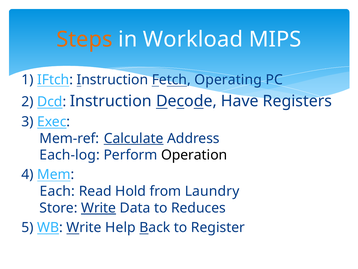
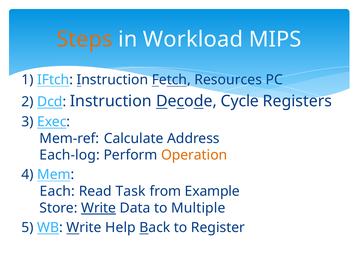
Operating: Operating -> Resources (228, 80)
Have: Have -> Cycle (240, 101)
Calculate underline: present -> none (134, 138)
Operation colour: black -> orange (194, 155)
Hold: Hold -> Task (131, 191)
Laundry: Laundry -> Example (212, 191)
Reduces: Reduces -> Multiple (198, 208)
